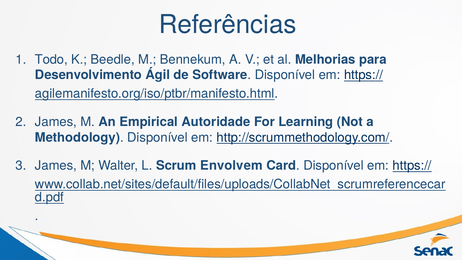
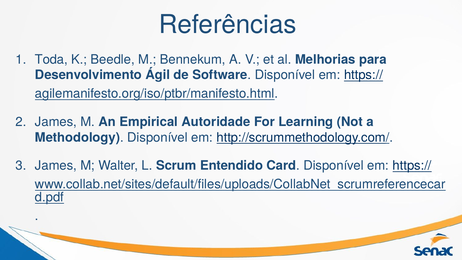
Todo: Todo -> Toda (51, 59)
Envolvem: Envolvem -> Entendido (232, 166)
